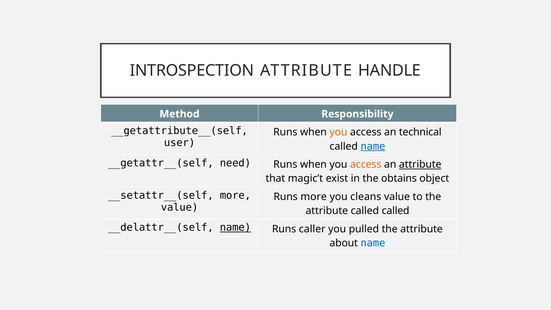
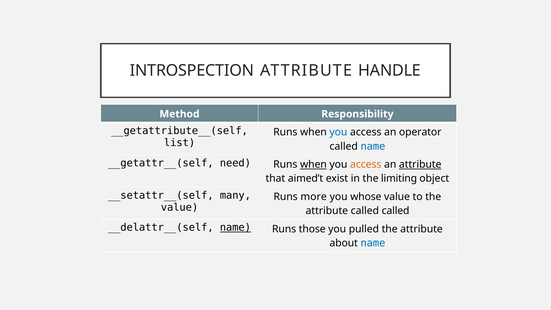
you colour: orange -> blue (338, 132)
technical: technical -> operator (420, 132)
user: user -> list (180, 143)
name underline: present -> none (373, 146)
when underline: none -> present (313, 164)
magic’t: magic’t -> aimed’t (306, 179)
obtains: obtains -> limiting (399, 179)
more: more -> many (235, 195)
cleans: cleans -> whose (366, 197)
caller: caller -> those (312, 229)
